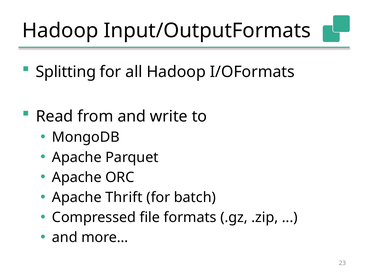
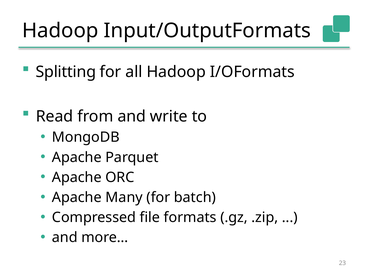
Thrift: Thrift -> Many (124, 197)
